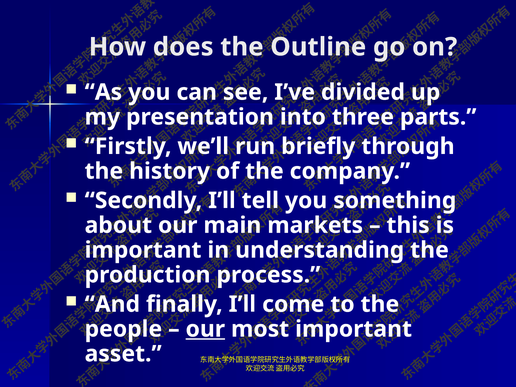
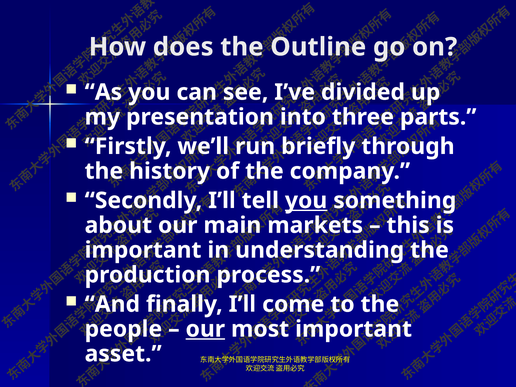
you underline: none -> present (306, 201)
